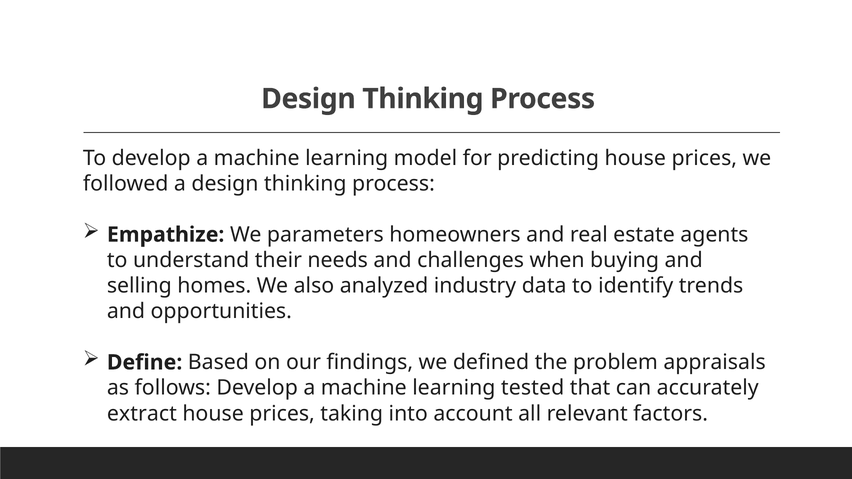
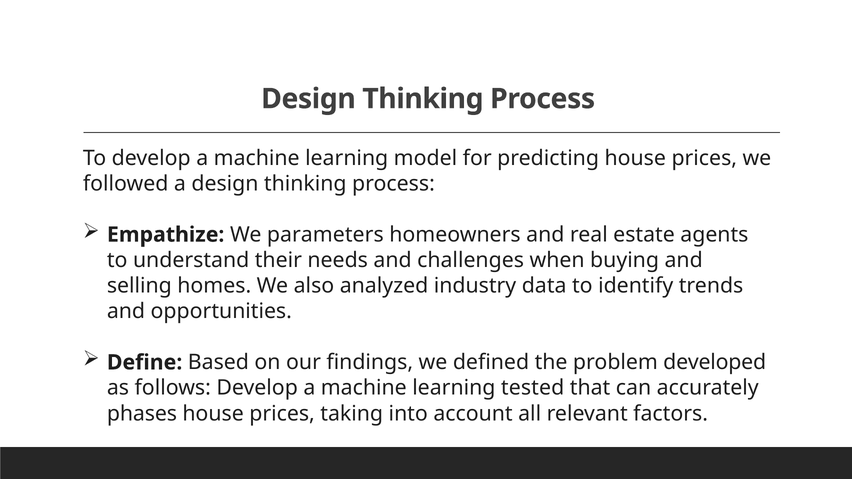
appraisals: appraisals -> developed (715, 363)
extract: extract -> phases (142, 414)
